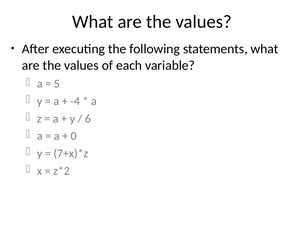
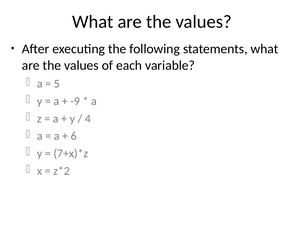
-4: -4 -> -9 (75, 101)
6: 6 -> 4 (88, 119)
0: 0 -> 6 (74, 136)
